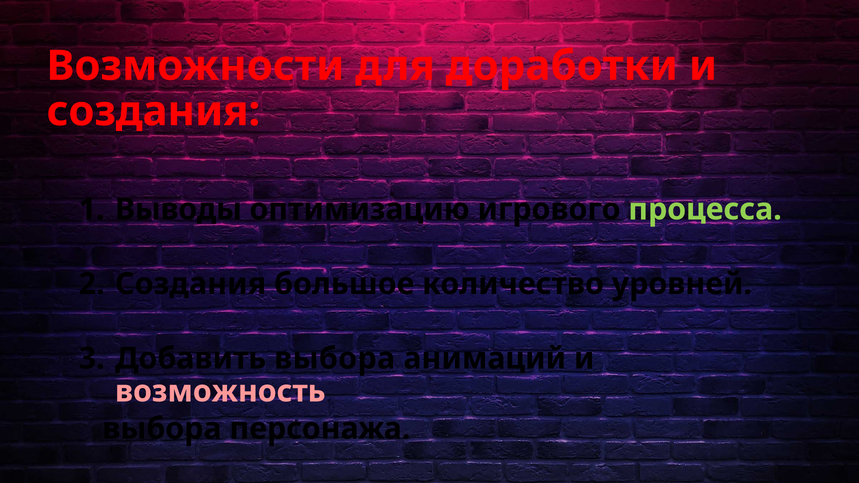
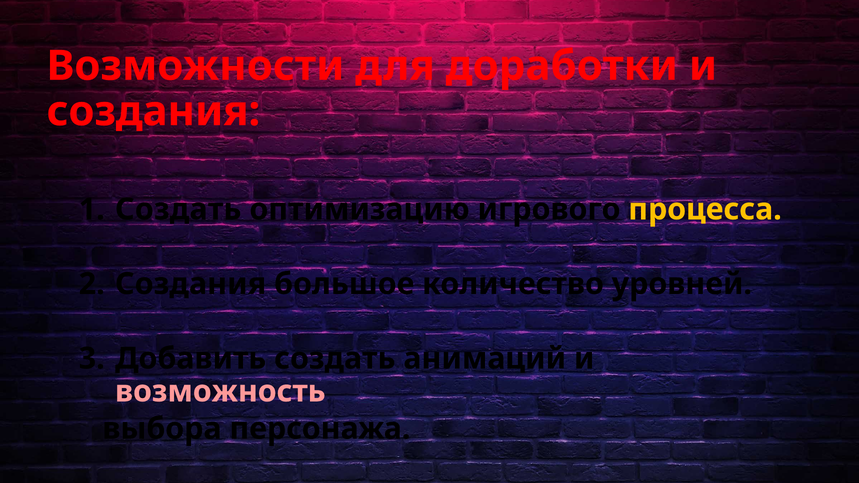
Выводы: Выводы -> Создать (178, 209)
процесса colour: light green -> yellow (705, 209)
Добавить выбора: выбора -> создать (335, 359)
